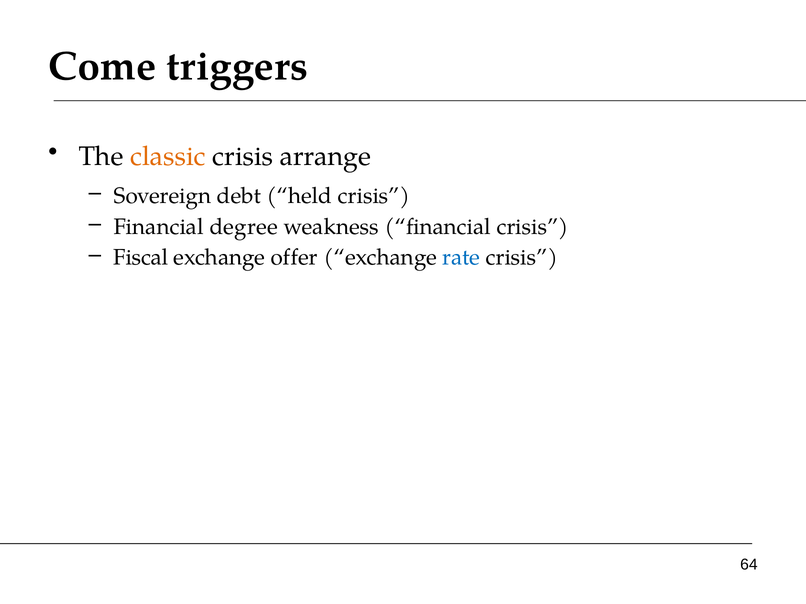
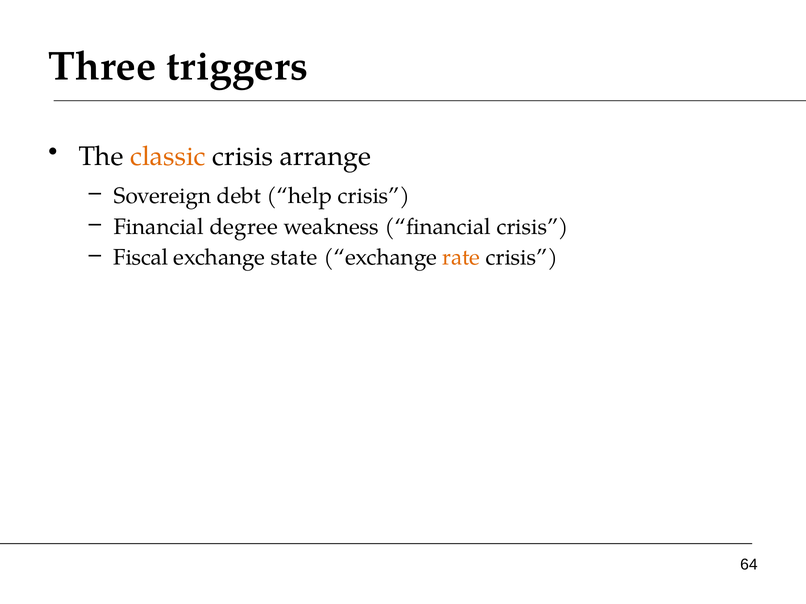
Come: Come -> Three (102, 67)
held: held -> help (299, 196)
offer: offer -> state (294, 258)
rate colour: blue -> orange (461, 258)
